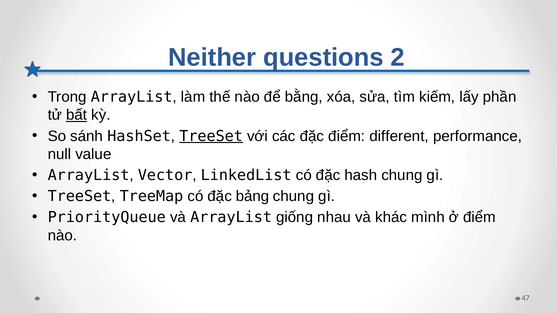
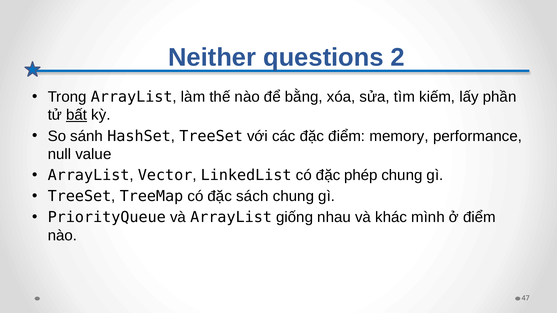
TreeSet underline: present -> none (211, 136)
different: different -> memory (399, 136)
hash: hash -> phép (361, 175)
bảng: bảng -> sách (252, 196)
